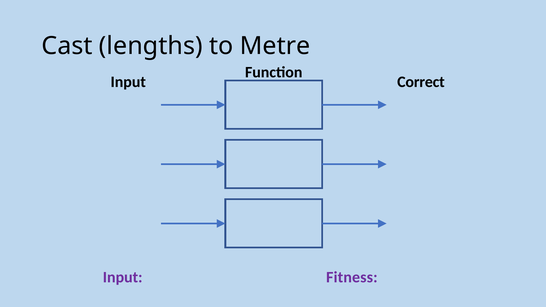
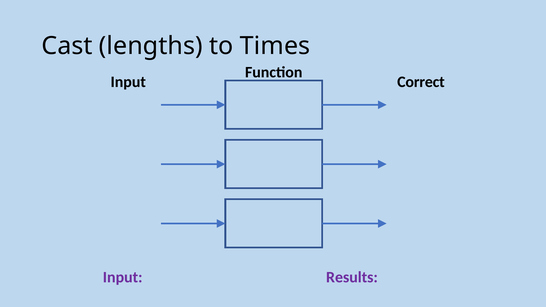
Metre: Metre -> Times (275, 46)
Fitness: Fitness -> Results (352, 277)
